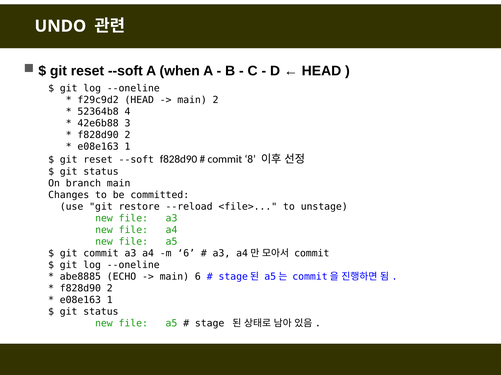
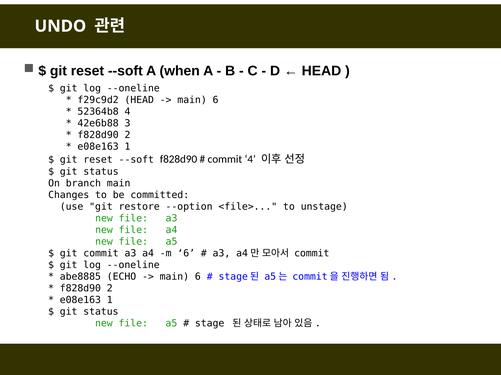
2: 2 -> 6 (216, 100)
commit 8: 8 -> 4 (250, 160)
--reload: --reload -> --option (189, 207)
